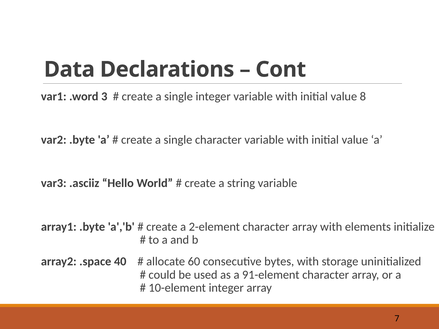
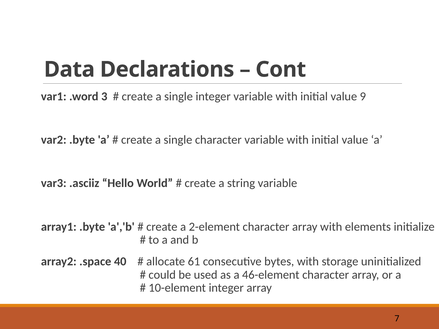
8: 8 -> 9 (363, 97)
60: 60 -> 61 (194, 262)
91-element: 91-element -> 46-element (271, 275)
